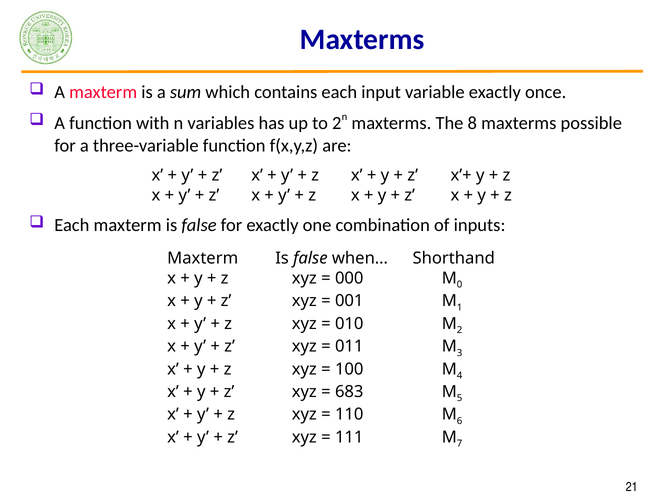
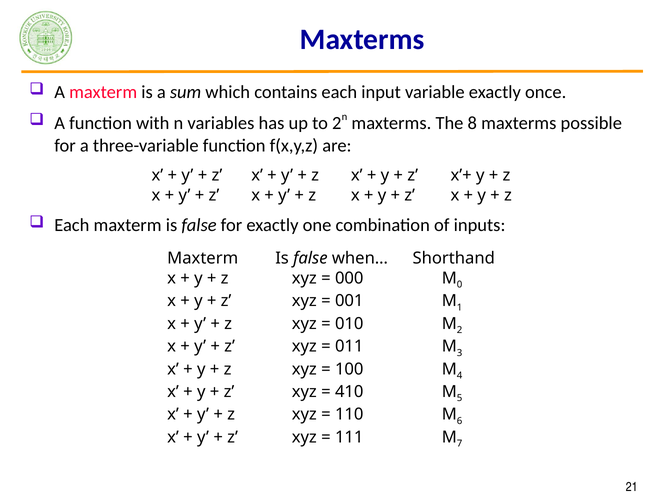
683: 683 -> 410 (349, 392)
